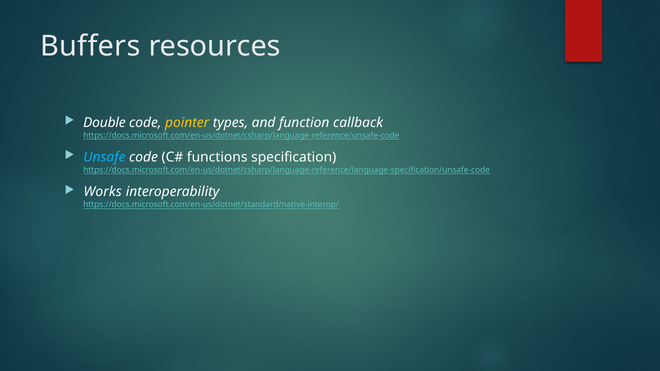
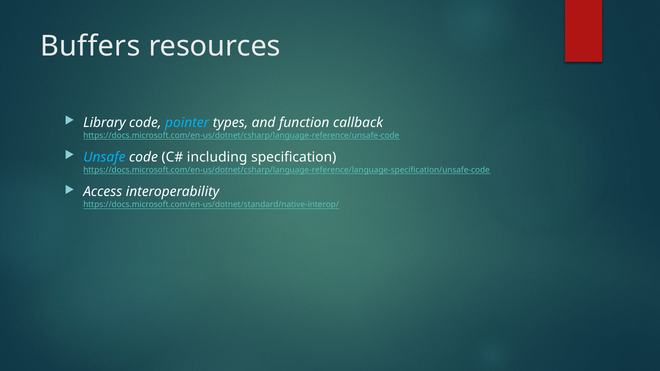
Double: Double -> Library (104, 123)
pointer colour: yellow -> light blue (187, 123)
functions: functions -> including (217, 157)
Works: Works -> Access (103, 192)
